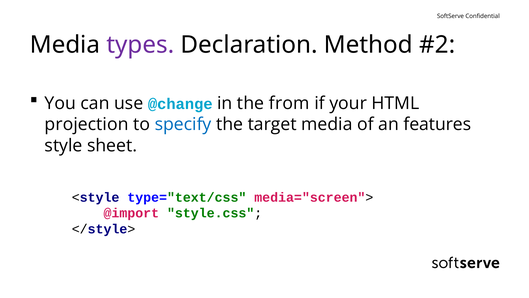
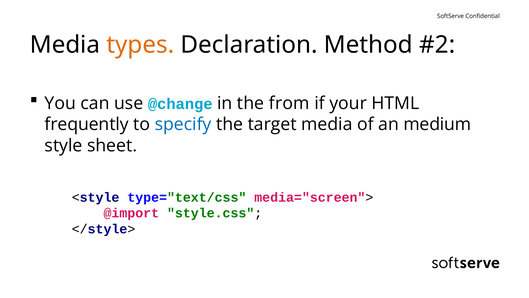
types colour: purple -> orange (140, 45)
projection: projection -> frequently (87, 124)
features: features -> medium (437, 124)
